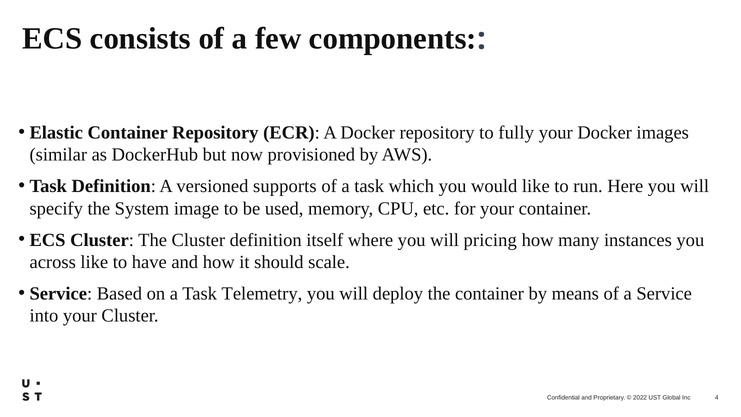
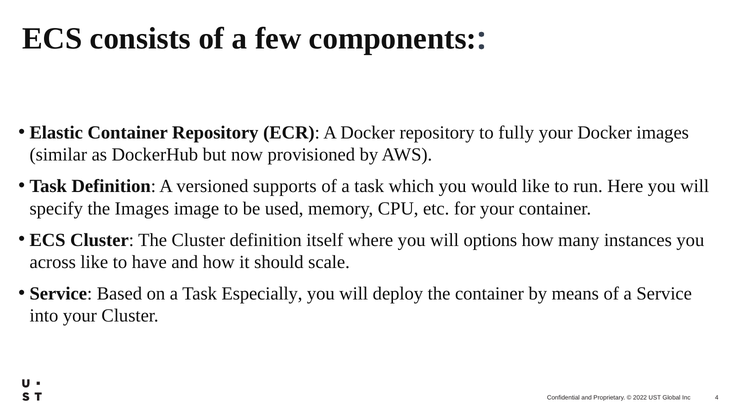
the System: System -> Images (142, 208)
pricing: pricing -> options (490, 240)
Telemetry: Telemetry -> Especially (262, 294)
